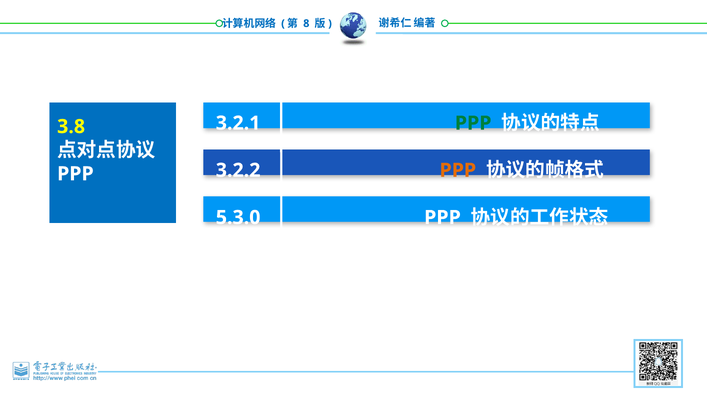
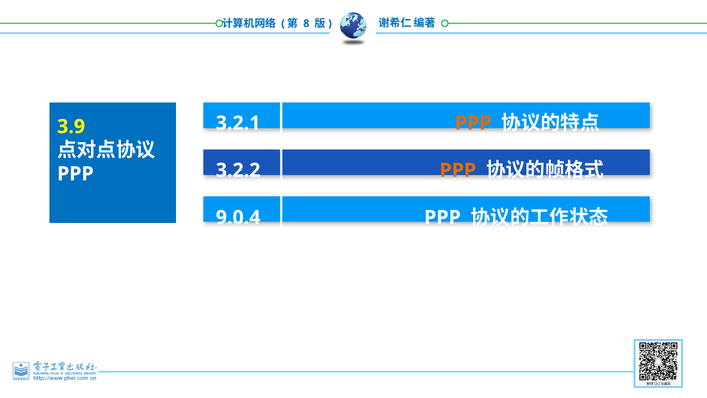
PPP colour: green -> orange (473, 123)
3.8: 3.8 -> 3.9 (71, 127)
5.3.0: 5.3.0 -> 9.0.4 (238, 217)
